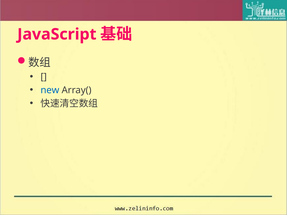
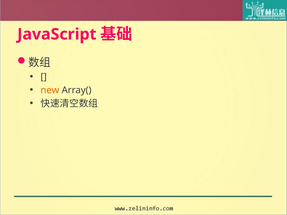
new colour: blue -> orange (50, 90)
